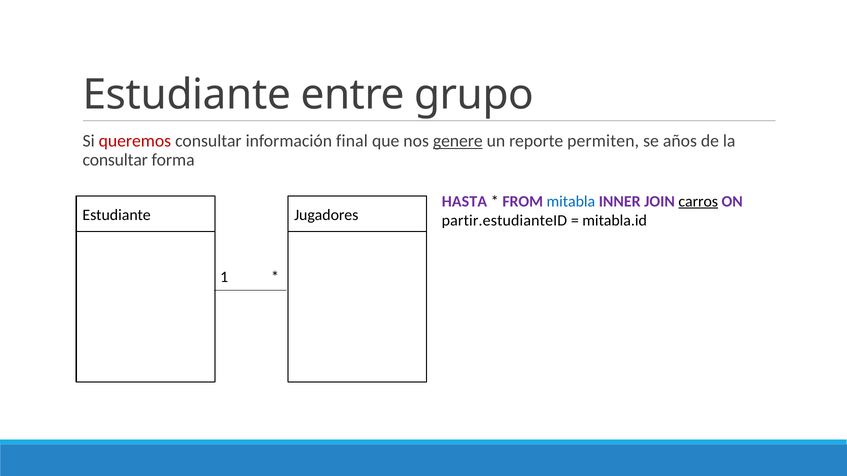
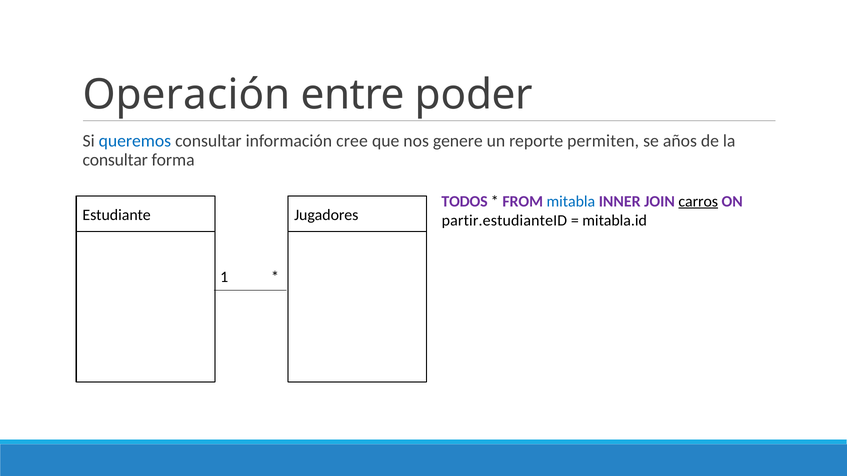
Estudiante: Estudiante -> Operación (187, 95)
grupo: grupo -> poder (474, 95)
queremos colour: red -> blue (135, 141)
final: final -> cree (352, 141)
genere underline: present -> none (458, 141)
HASTA: HASTA -> TODOS (465, 202)
